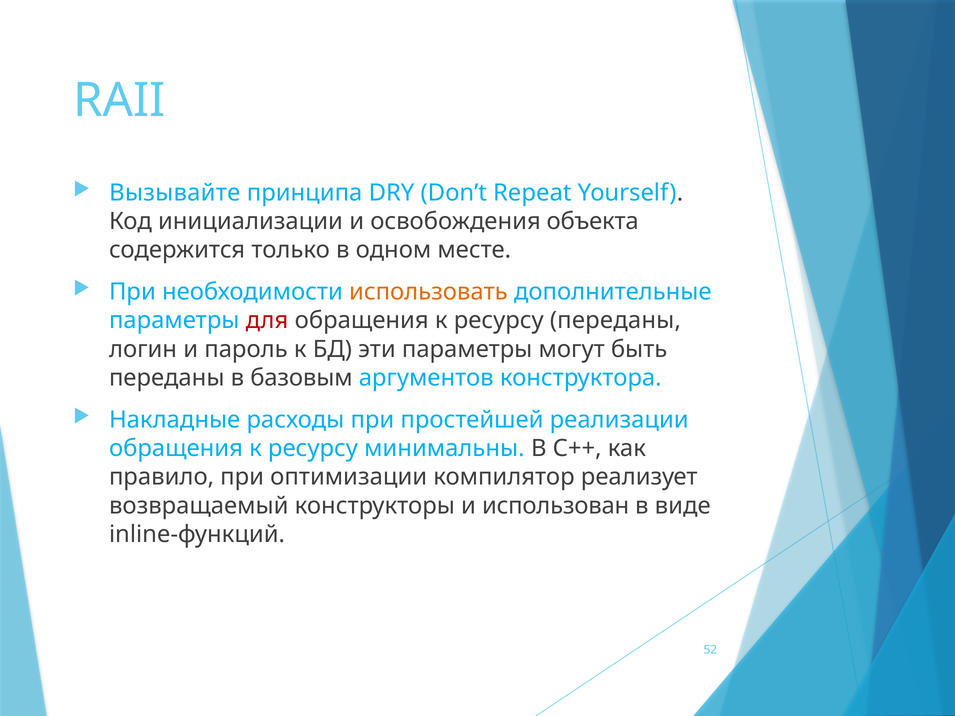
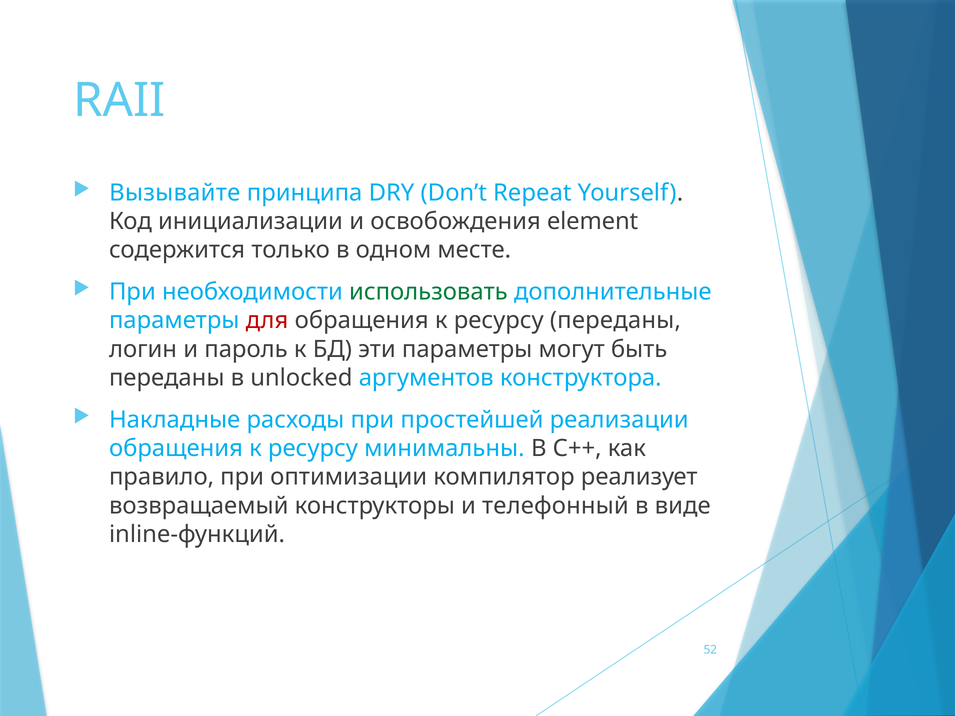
объекта: объекта -> element (593, 222)
использовать colour: orange -> green (428, 292)
базовым: базовым -> unlocked (301, 378)
использован: использован -> телефонный (555, 506)
